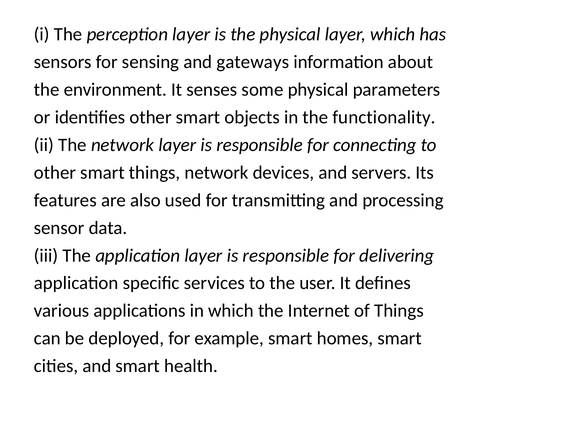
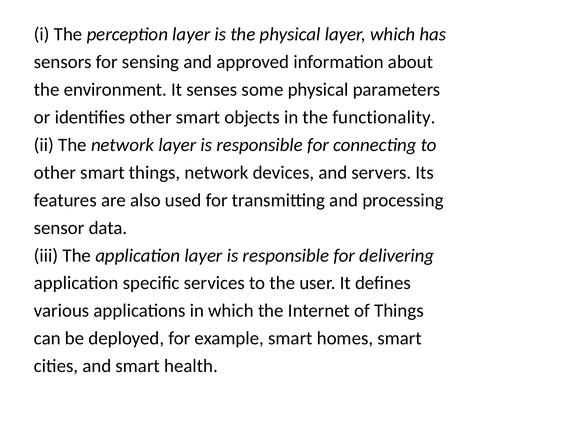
gateways: gateways -> approved (253, 62)
